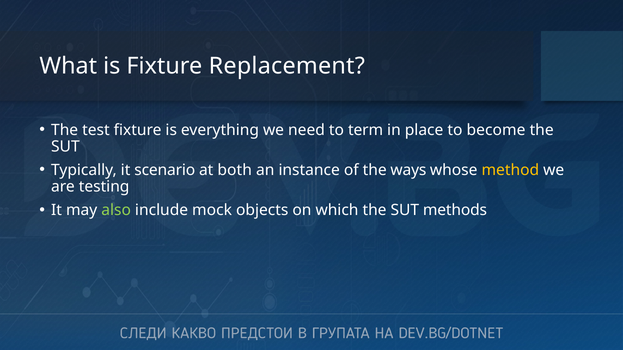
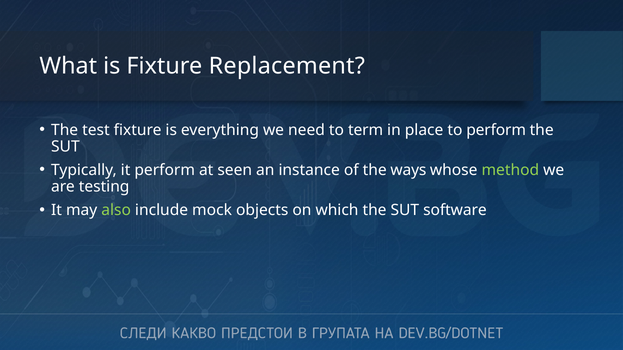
to become: become -> perform (496, 130)
it scenario: scenario -> perform (165, 170)
both: both -> seen (235, 170)
method colour: yellow -> light green (510, 170)
methods: methods -> software (455, 210)
